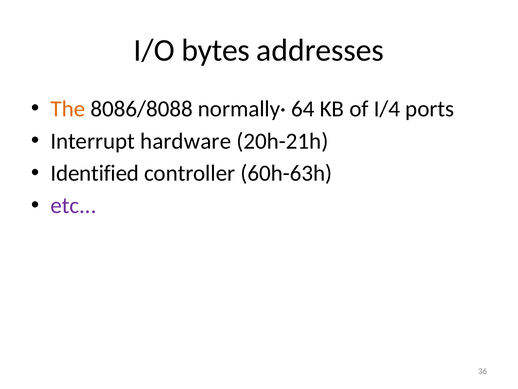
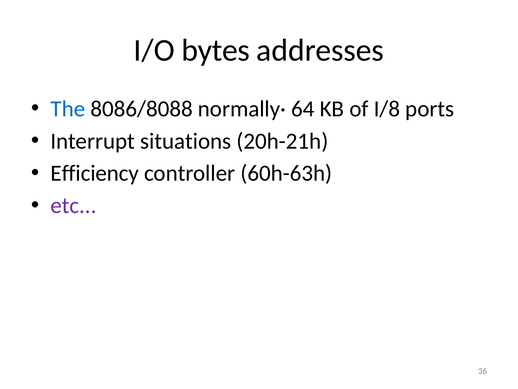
The colour: orange -> blue (68, 109)
I/4: I/4 -> I/8 (387, 109)
hardware: hardware -> situations (186, 141)
Identified: Identified -> Efficiency (95, 173)
